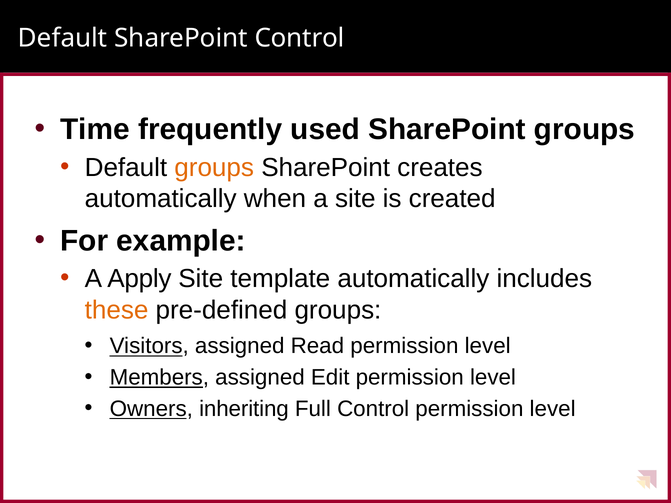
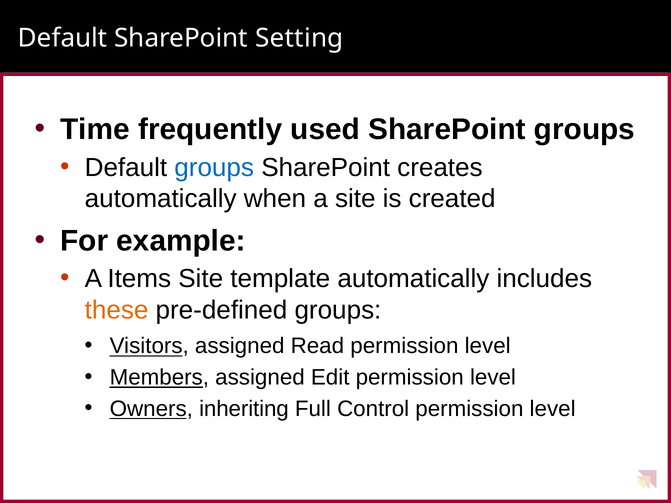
SharePoint Control: Control -> Setting (299, 38)
groups colour: orange -> blue (214, 168)
Apply: Apply -> Items (139, 279)
